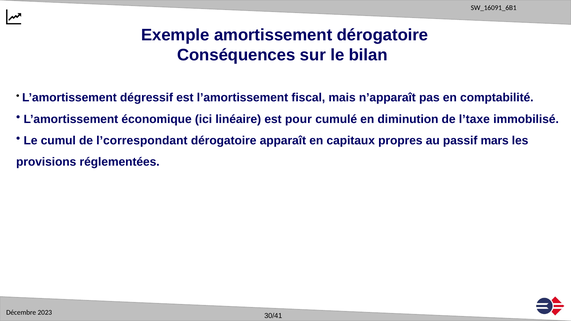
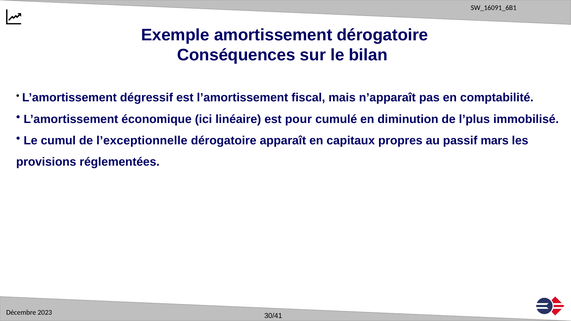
l’taxe: l’taxe -> l’plus (474, 119)
l’correspondant: l’correspondant -> l’exceptionnelle (142, 141)
